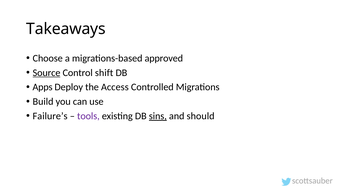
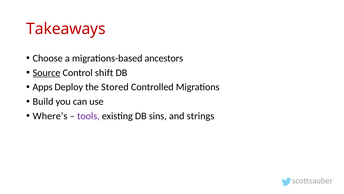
Takeaways colour: black -> red (66, 29)
approved: approved -> ancestors (164, 58)
Access: Access -> Stored (115, 87)
Failure’s: Failure’s -> Where’s (50, 116)
sins underline: present -> none (158, 116)
should: should -> strings (201, 116)
